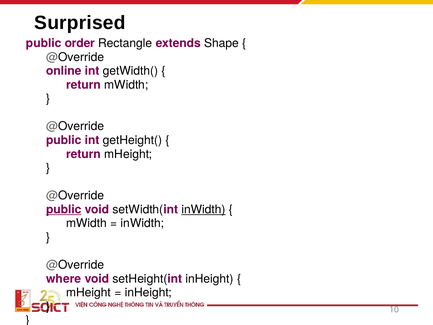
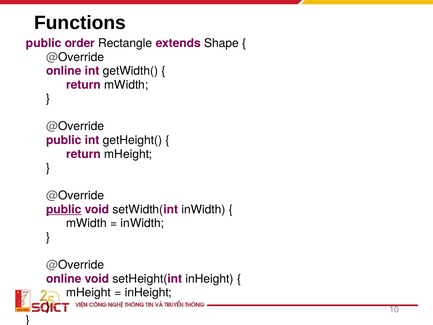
Surprised: Surprised -> Functions (80, 23)
inWidth underline: present -> none (203, 209)
where: where -> online (64, 279)
